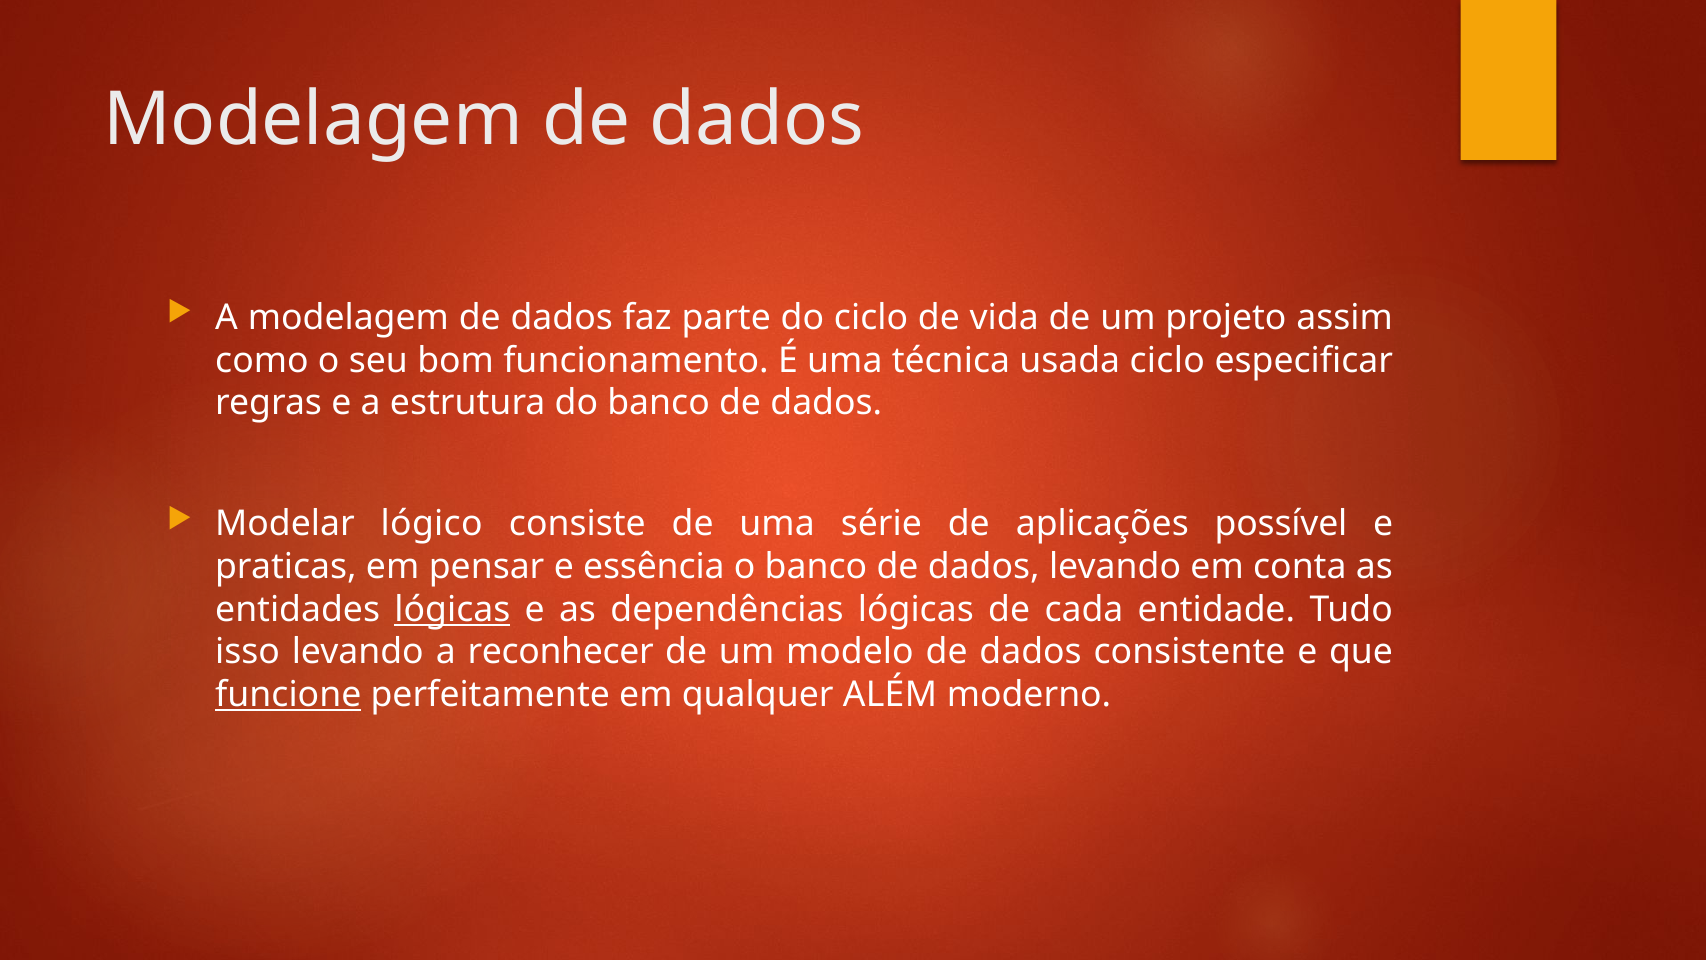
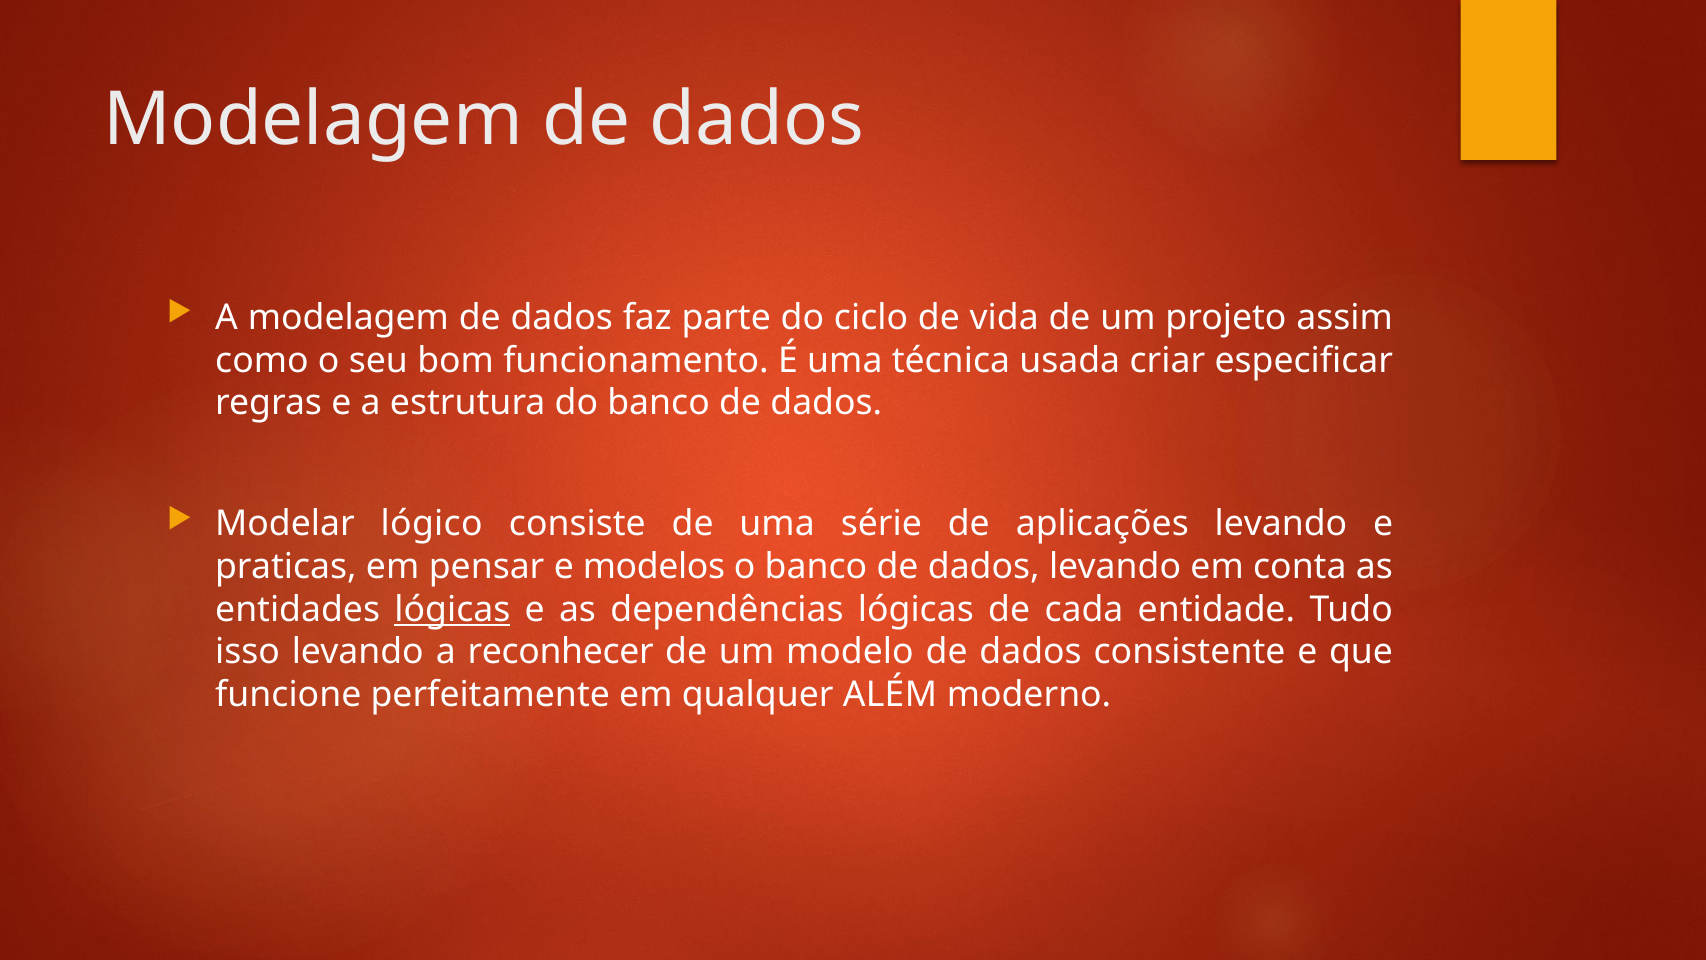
usada ciclo: ciclo -> criar (1167, 360)
aplicações possível: possível -> levando (1281, 524)
essência: essência -> modelos (654, 566)
funcione underline: present -> none (288, 694)
